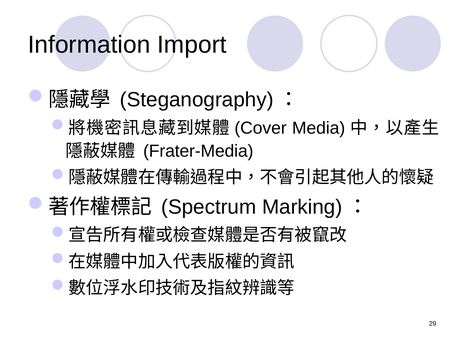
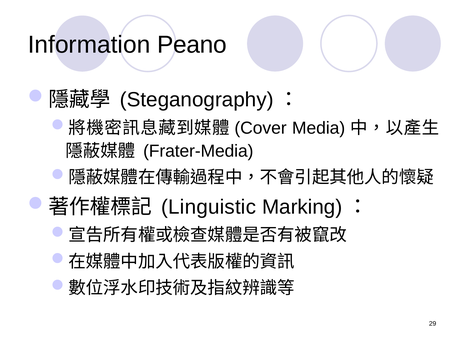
Import: Import -> Peano (192, 45)
Spectrum: Spectrum -> Linguistic (209, 207)
